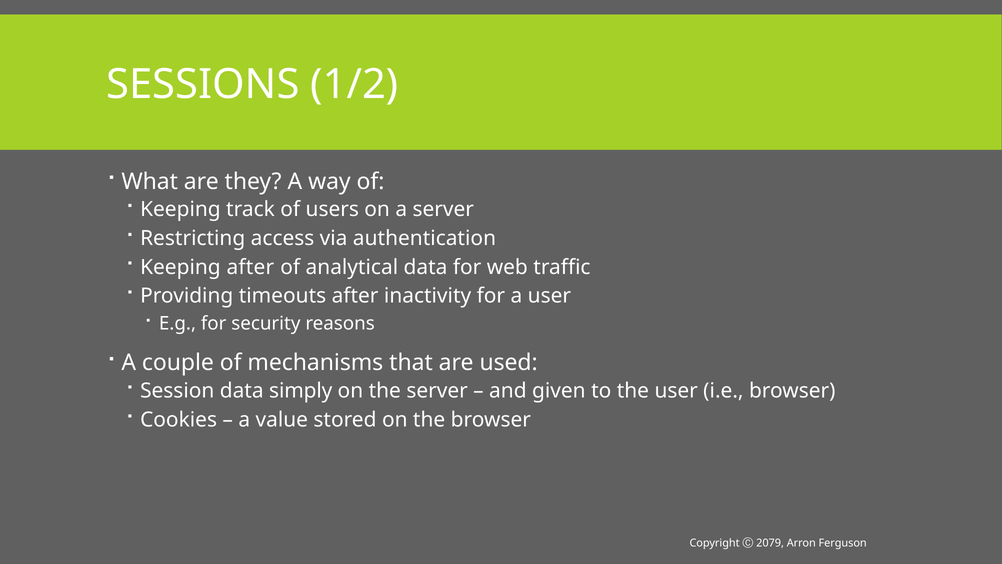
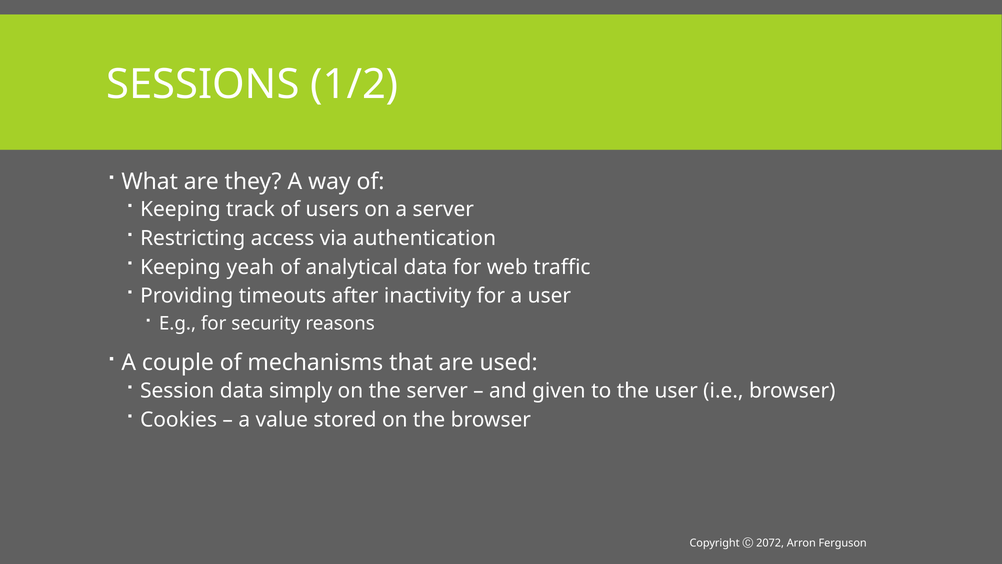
Keeping after: after -> yeah (250, 267)
2079: 2079 -> 2072 (770, 543)
